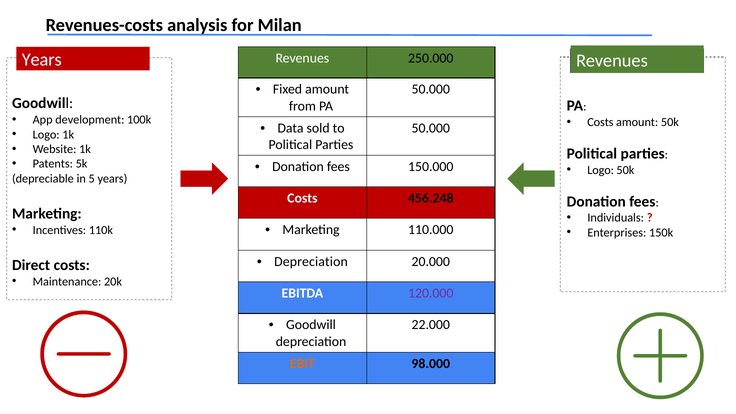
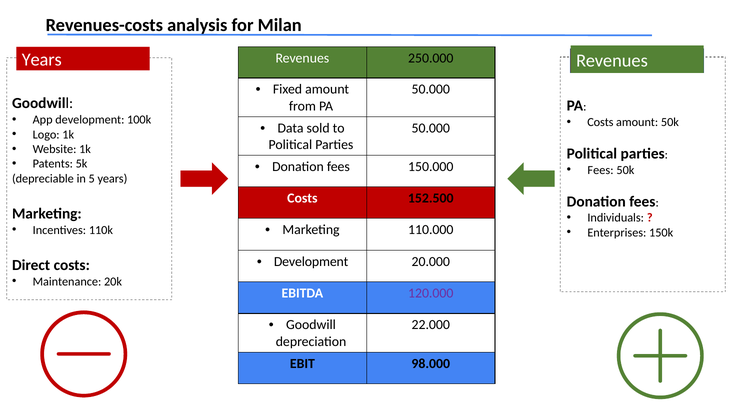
Logo: Logo -> Fees (601, 170)
456.248: 456.248 -> 152.500 (431, 198)
Depreciation: Depreciation -> Development (311, 262)
EBIT colour: orange -> black (302, 363)
